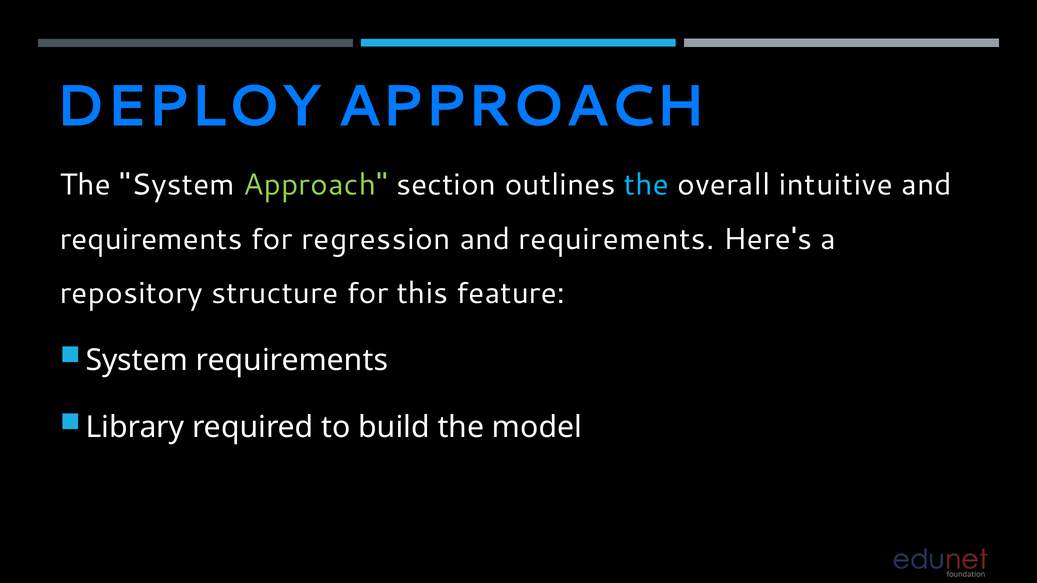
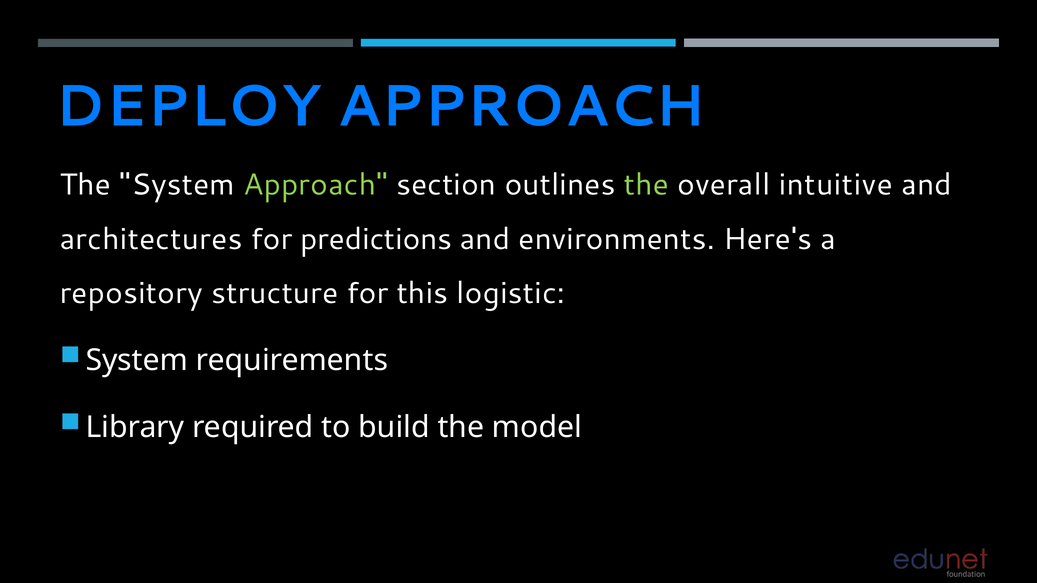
the colour: light blue -> light green (647, 185)
requirements: requirements -> architectures (151, 239)
regression: regression -> predictions (376, 239)
requirements: requirements -> environments (617, 239)
feature: feature -> logistic (511, 294)
